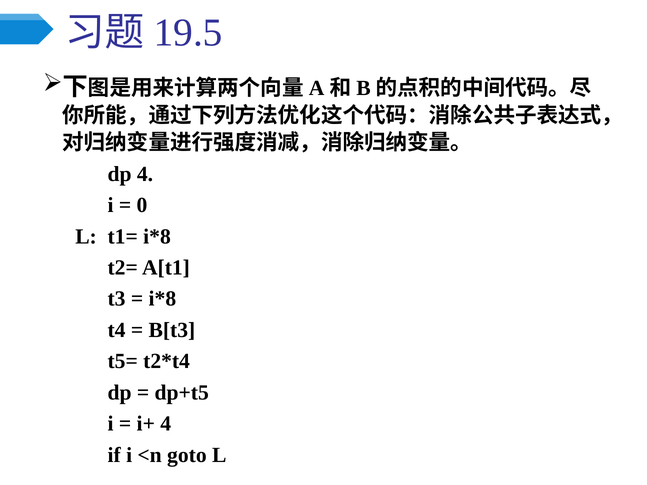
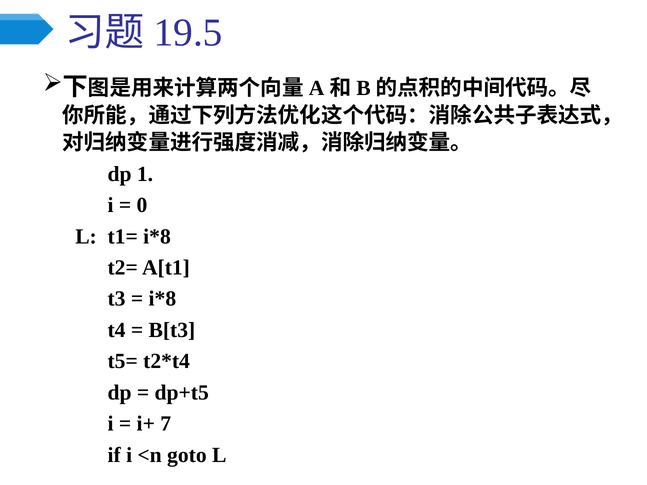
dp 4: 4 -> 1 (145, 174)
i+ 4: 4 -> 7 (166, 424)
